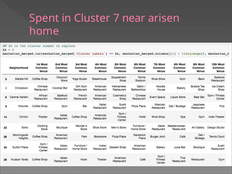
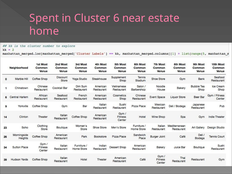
7: 7 -> 6 (116, 18)
arisen: arisen -> estate (164, 18)
